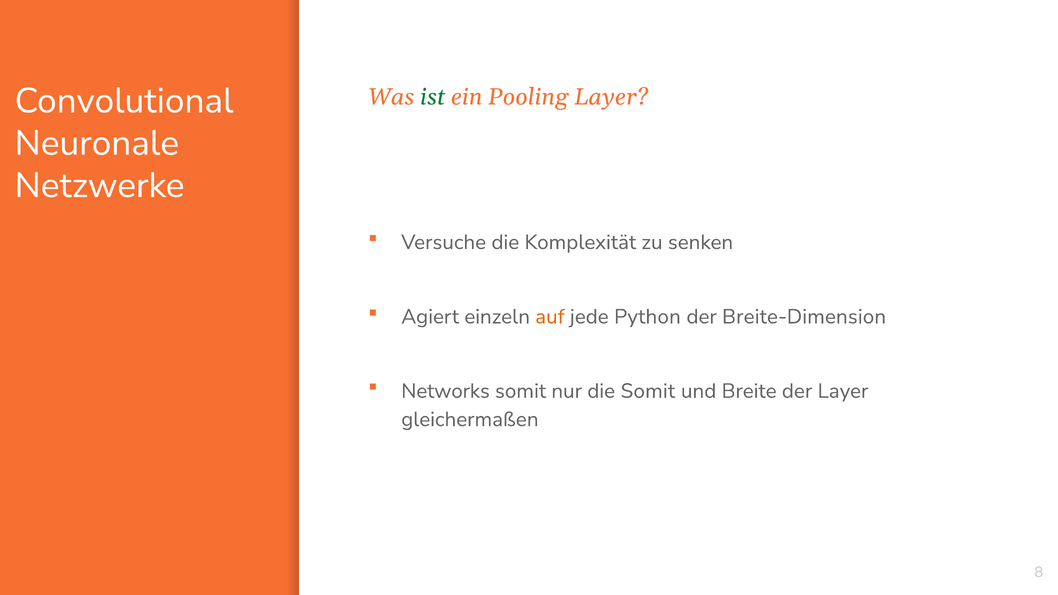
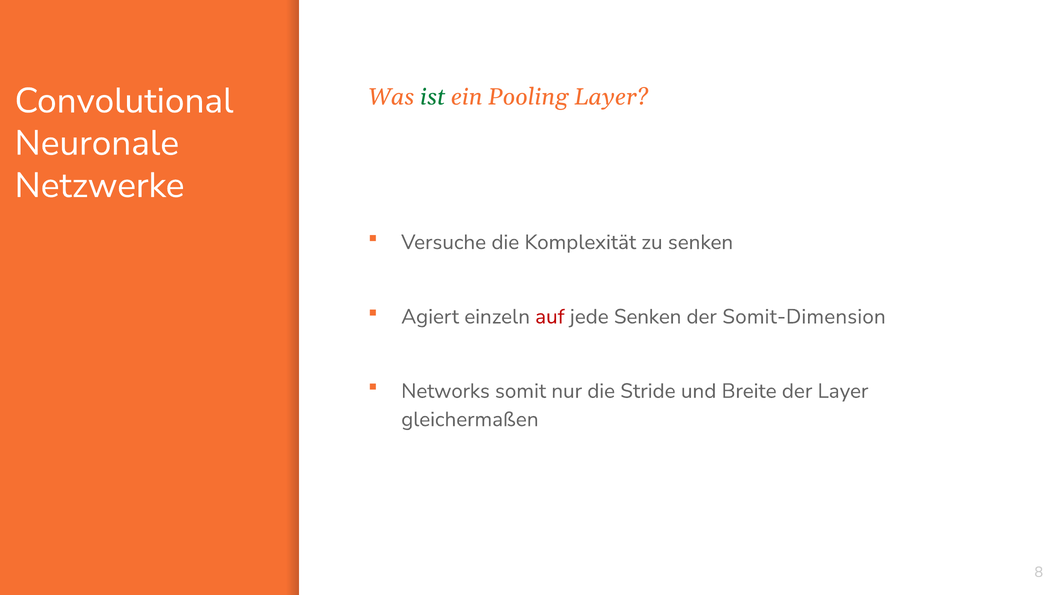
auf colour: orange -> red (550, 317)
jede Python: Python -> Senken (648, 317)
Breite-Dimension: Breite-Dimension -> Somit-Dimension (804, 317)
die Somit: Somit -> Stride (648, 391)
